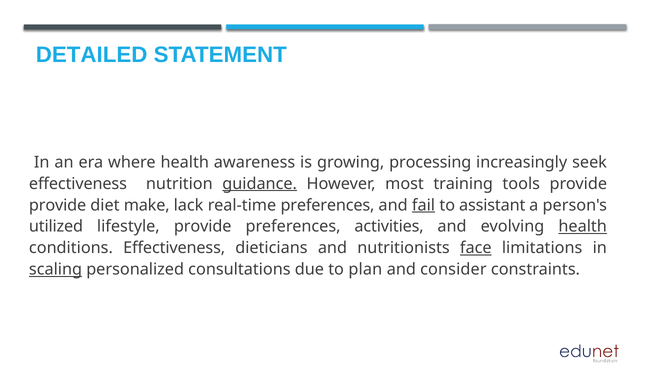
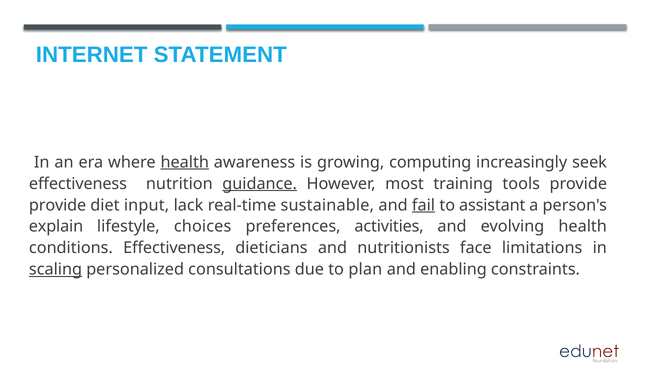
DETAILED: DETAILED -> INTERNET (92, 55)
health underline: none -> present (185, 162)
processing: processing -> computing (430, 162)
make: make -> input (147, 205)
real-time preferences: preferences -> sustainable (327, 205)
utilized: utilized -> explain (56, 226)
lifestyle provide: provide -> choices (203, 226)
health underline: present -> none (583, 226)
face underline: present -> none (476, 248)
consider: consider -> enabling (453, 269)
